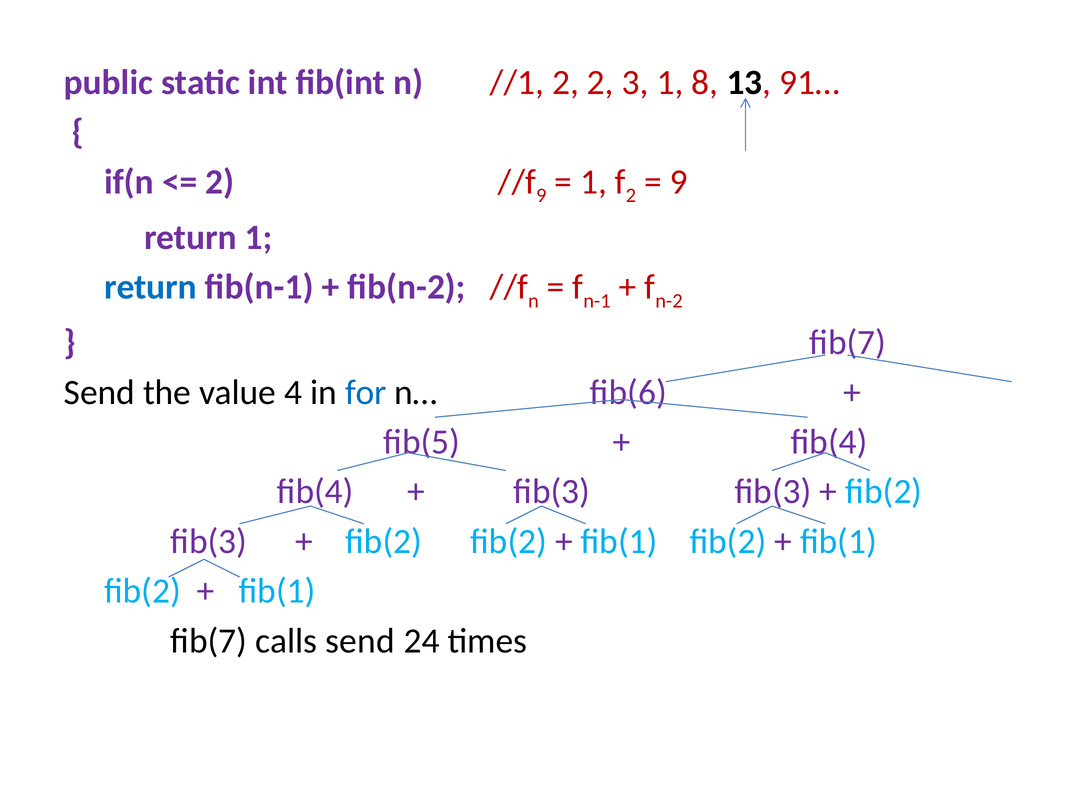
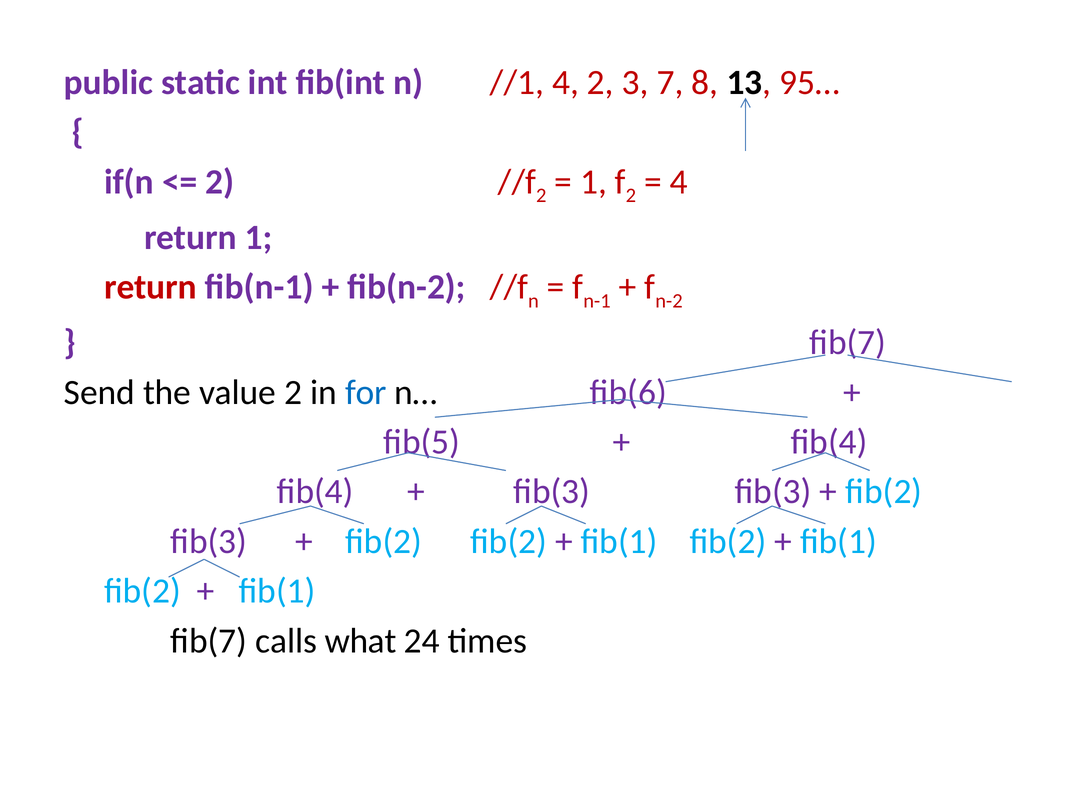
//1 2: 2 -> 4 (566, 82)
3 1: 1 -> 7 (670, 82)
91…: 91… -> 95… (809, 82)
9: 9 -> 2 (541, 196)
9: 9 -> 4 (679, 182)
return colour: blue -> red (150, 287)
value 4: 4 -> 2 (293, 392)
calls send: send -> what (361, 641)
